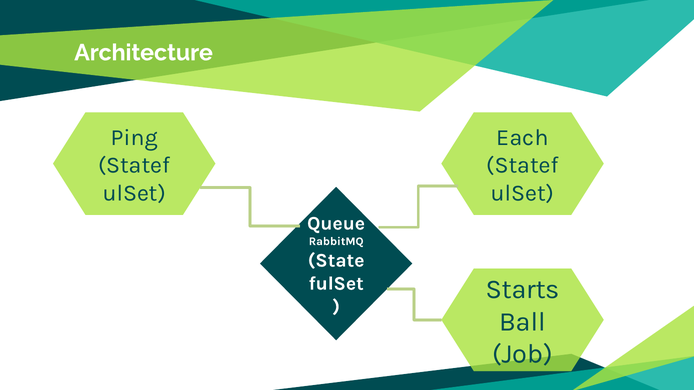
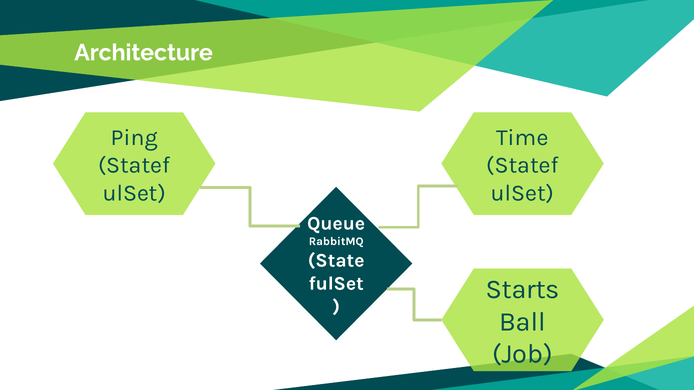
Each: Each -> Time (522, 138)
